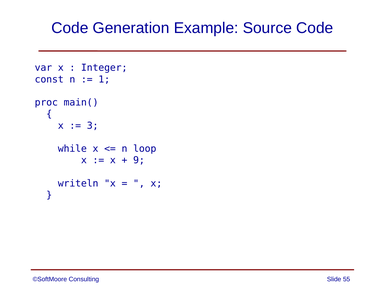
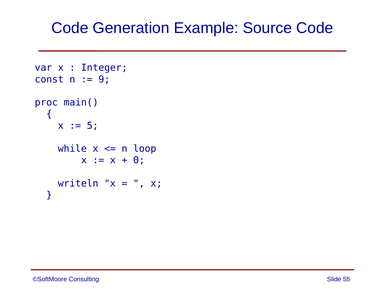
1: 1 -> 9 (104, 79)
3: 3 -> 5 (93, 125)
9: 9 -> 0 (139, 160)
